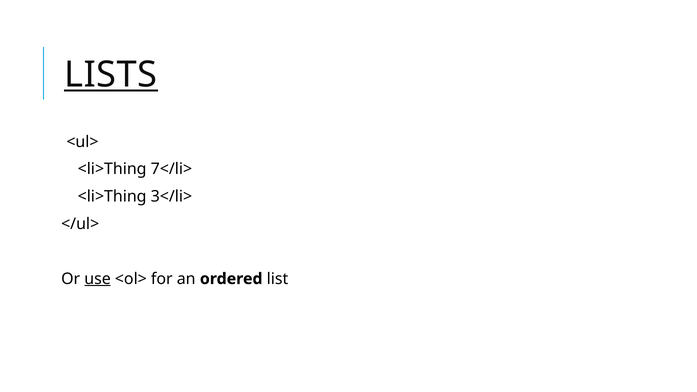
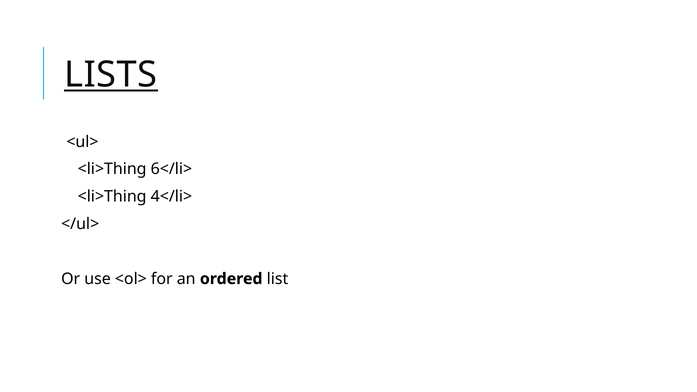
7</li>: 7</li> -> 6</li> (171, 169)
3</li>: 3</li> -> 4</li> (171, 197)
use underline: present -> none (98, 279)
